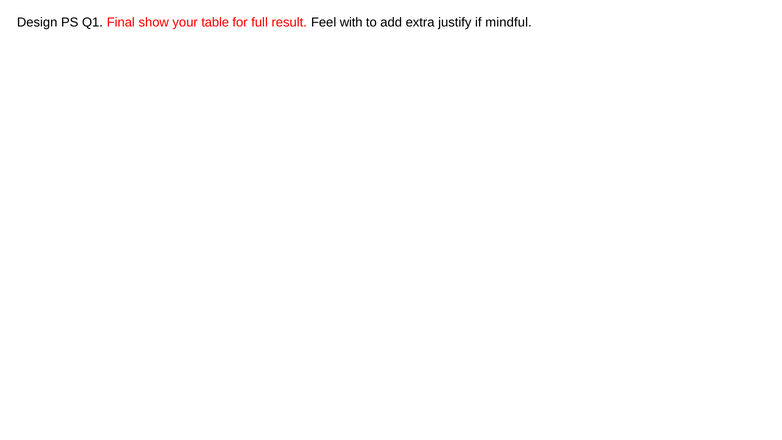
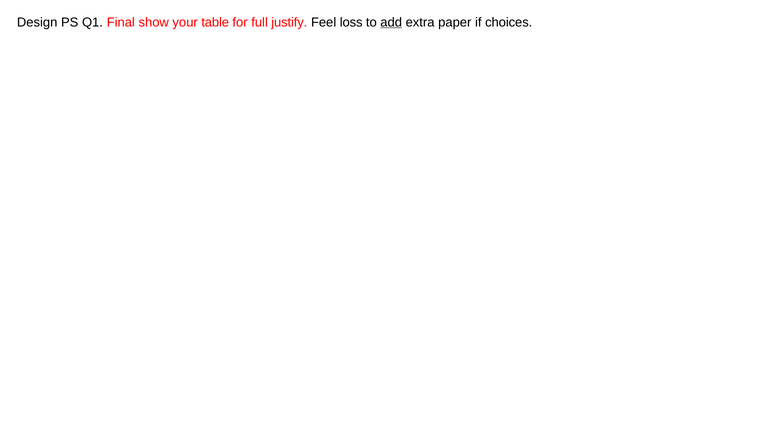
result: result -> justify (289, 22)
with: with -> loss (351, 22)
add underline: none -> present (391, 22)
justify: justify -> paper (455, 22)
mindful: mindful -> choices (509, 22)
